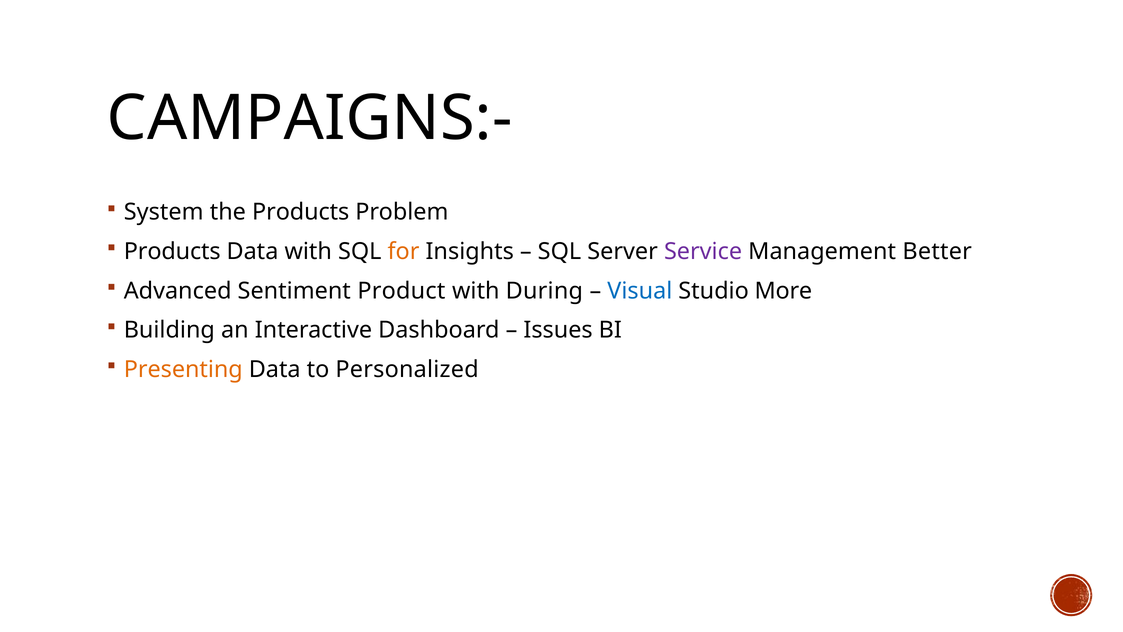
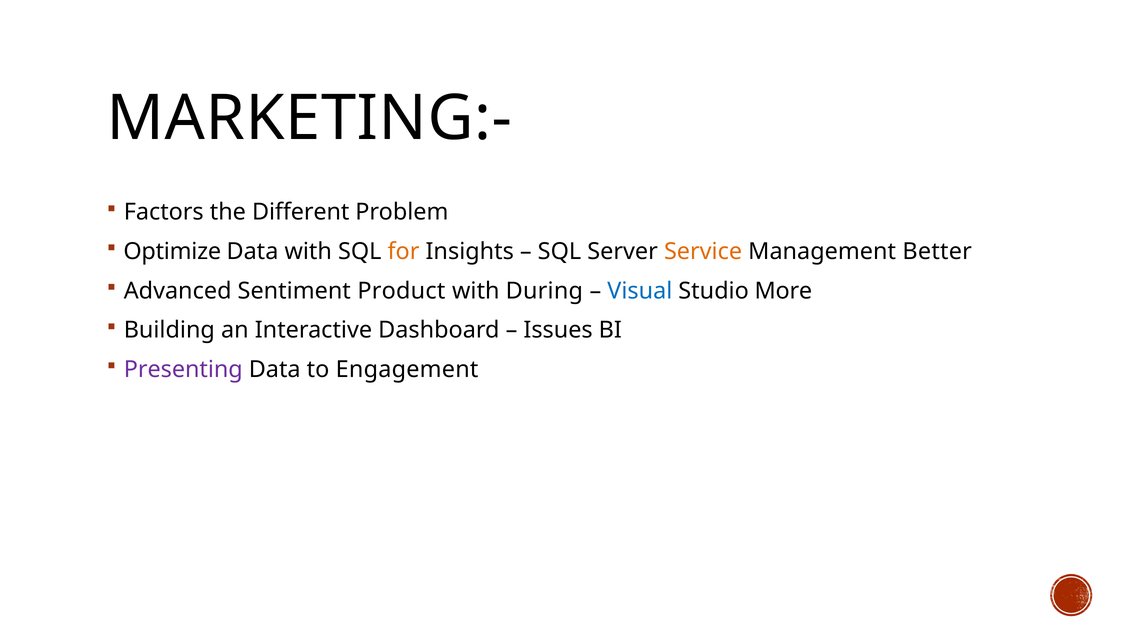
CAMPAIGNS:-: CAMPAIGNS:- -> MARKETING:- (310, 118)
System: System -> Factors (164, 212)
the Products: Products -> Different (301, 212)
Products: Products -> Optimize (172, 251)
Service colour: purple -> orange (703, 251)
Presenting colour: orange -> purple (183, 369)
Personalized: Personalized -> Engagement (407, 369)
